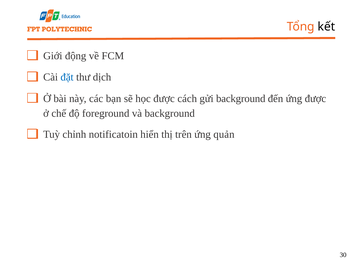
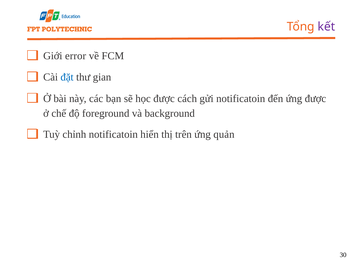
kết colour: black -> purple (326, 27)
động: động -> error (76, 56)
dịch: dịch -> gian (102, 77)
gửi background: background -> notificatoin (241, 99)
